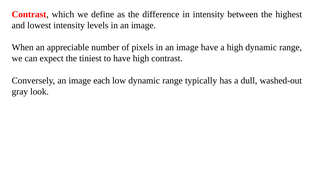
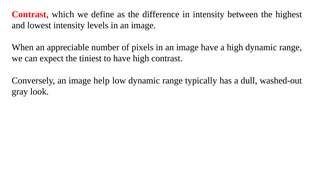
each: each -> help (102, 80)
